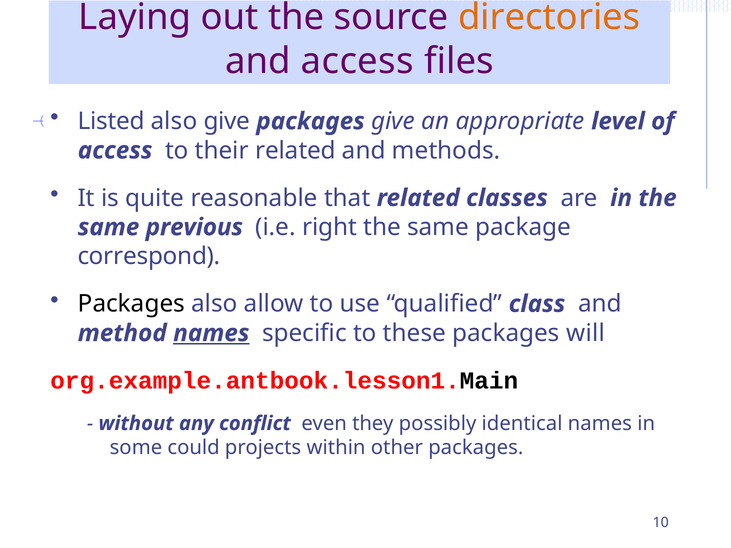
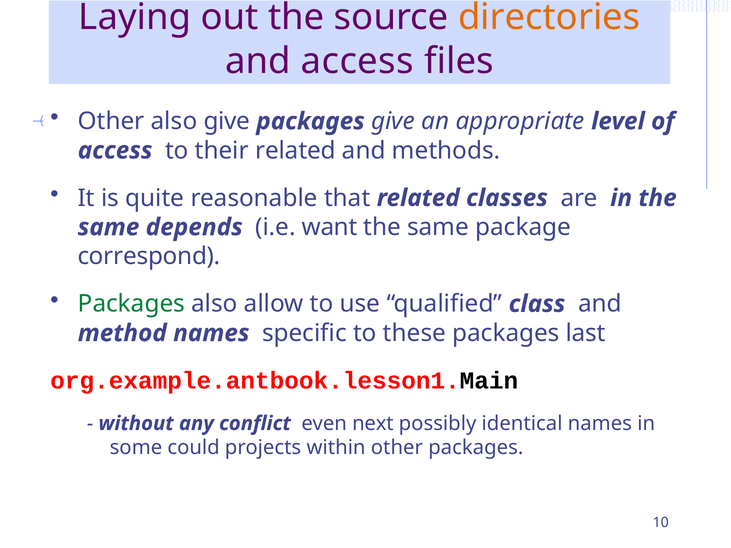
Listed: Listed -> Other (111, 121)
previous: previous -> depends (194, 227)
right: right -> want (330, 227)
Packages colour: black -> green (131, 304)
names underline: present -> none (211, 333)
will: will -> last (586, 333)
they: they -> next (373, 424)
